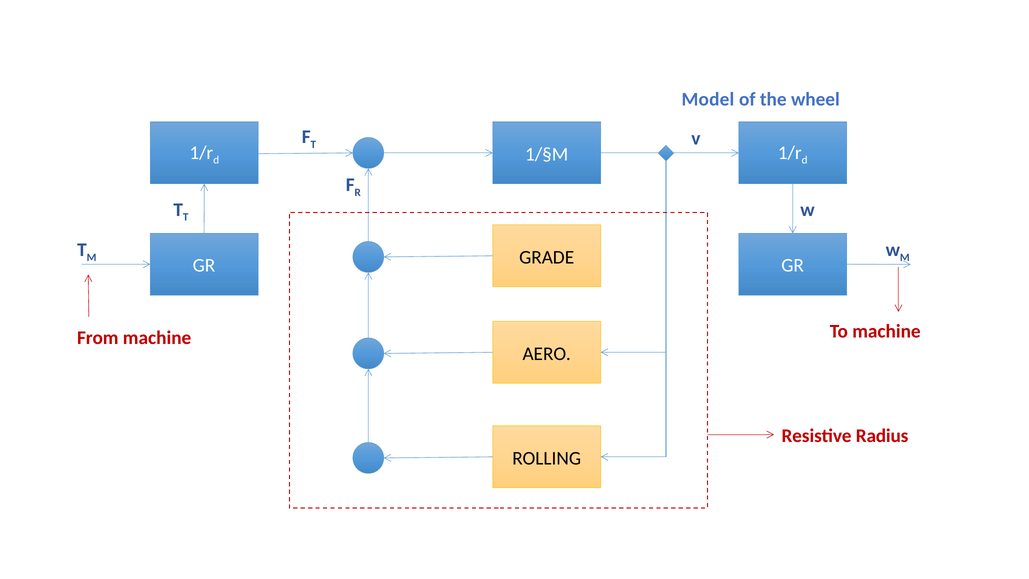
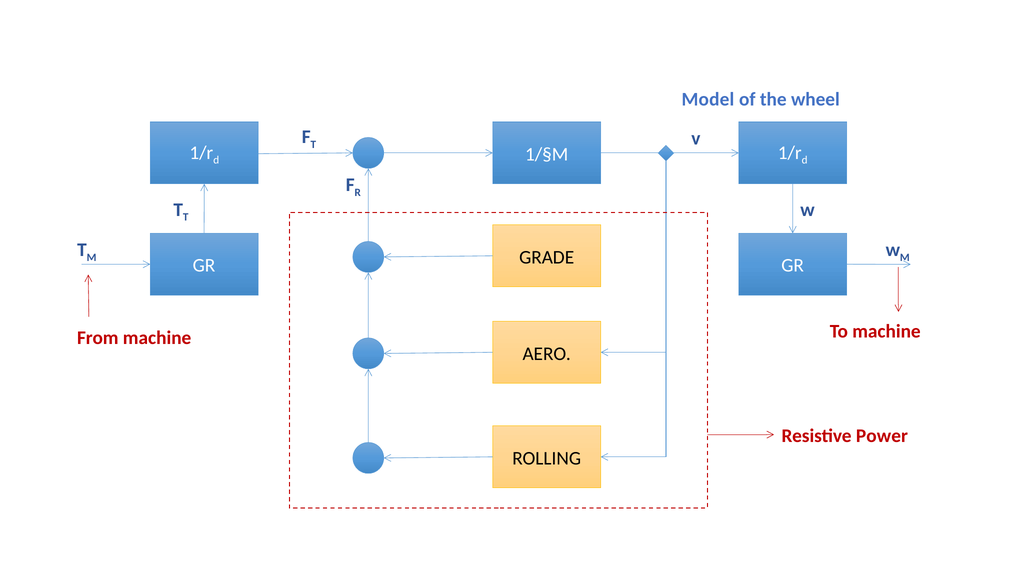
Radius: Radius -> Power (882, 436)
